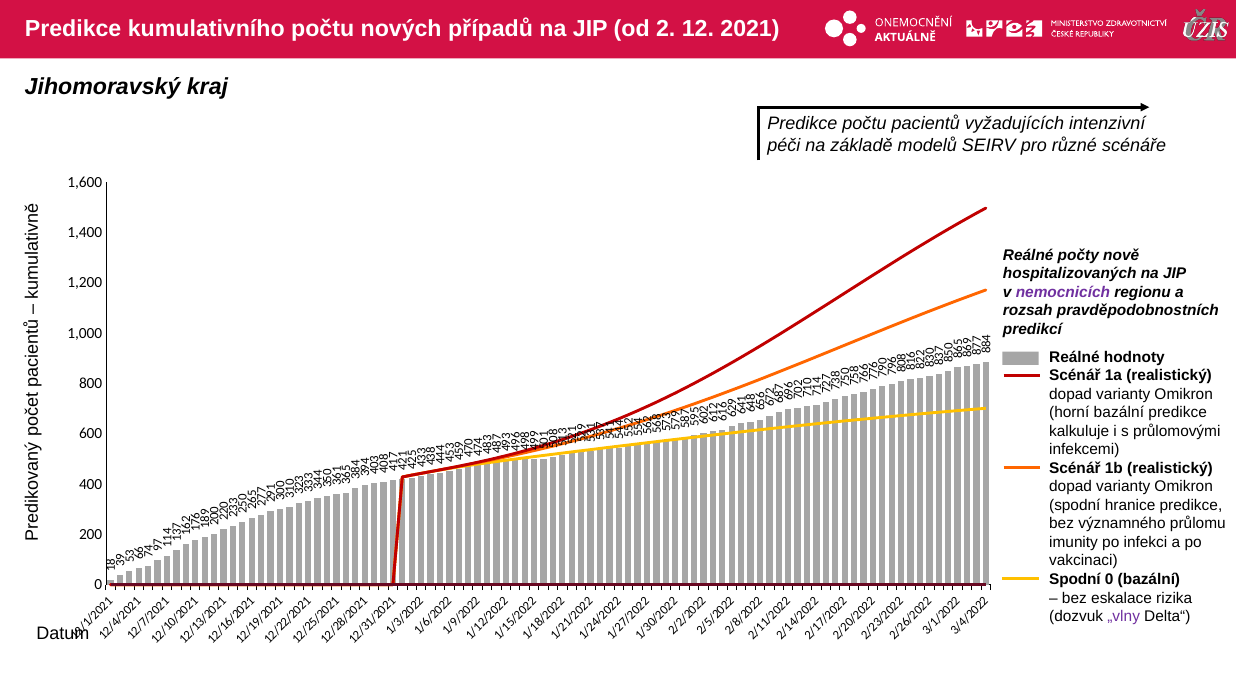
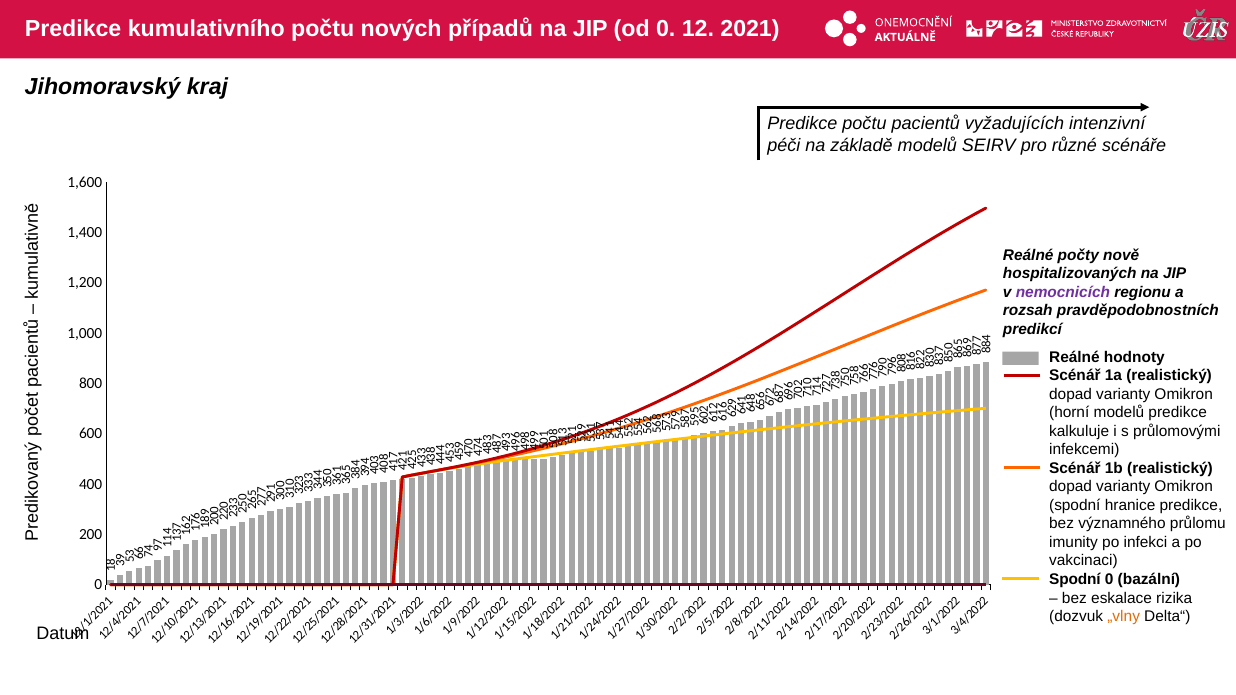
od 2: 2 -> 0 (666, 29)
horní bazální: bazální -> modelů (1119, 413)
„vlny colour: purple -> orange (1124, 617)
